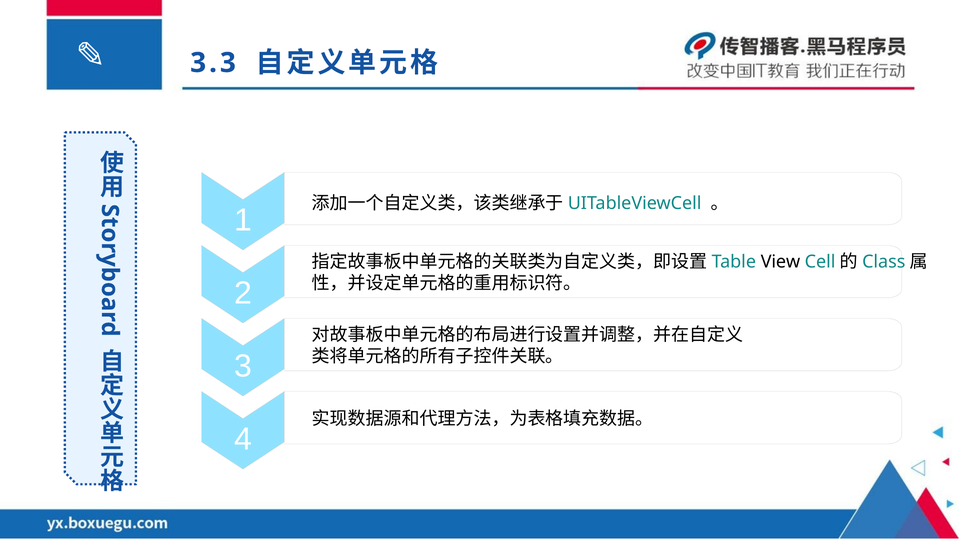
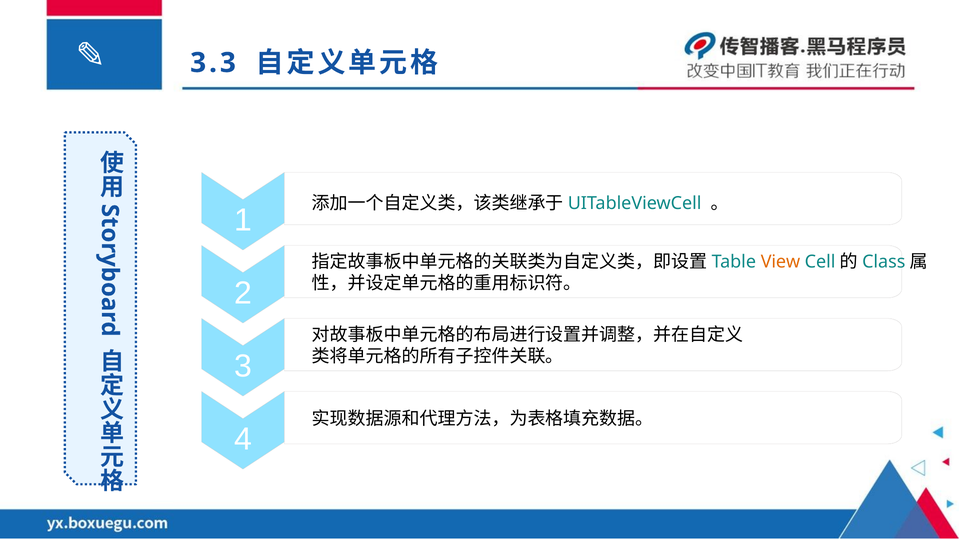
View colour: black -> orange (780, 262)
